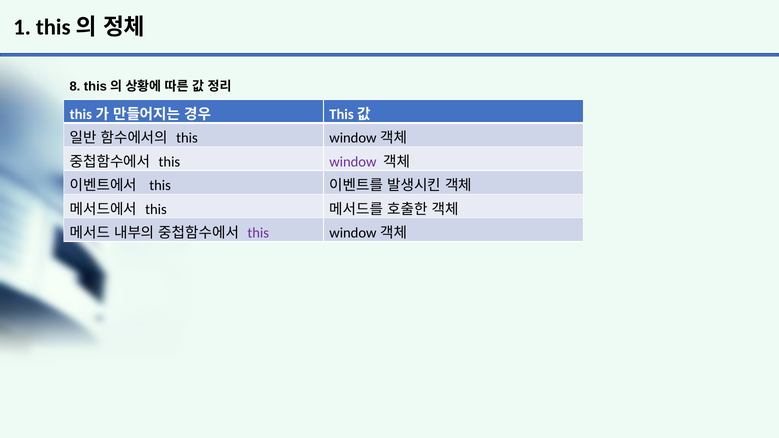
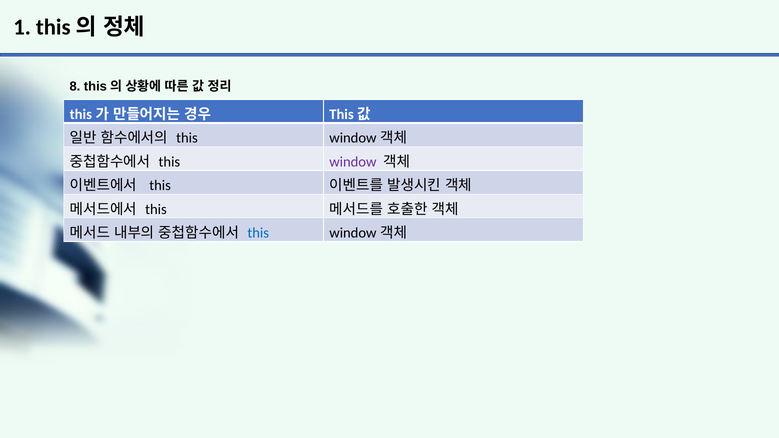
this colour: purple -> blue (258, 233)
